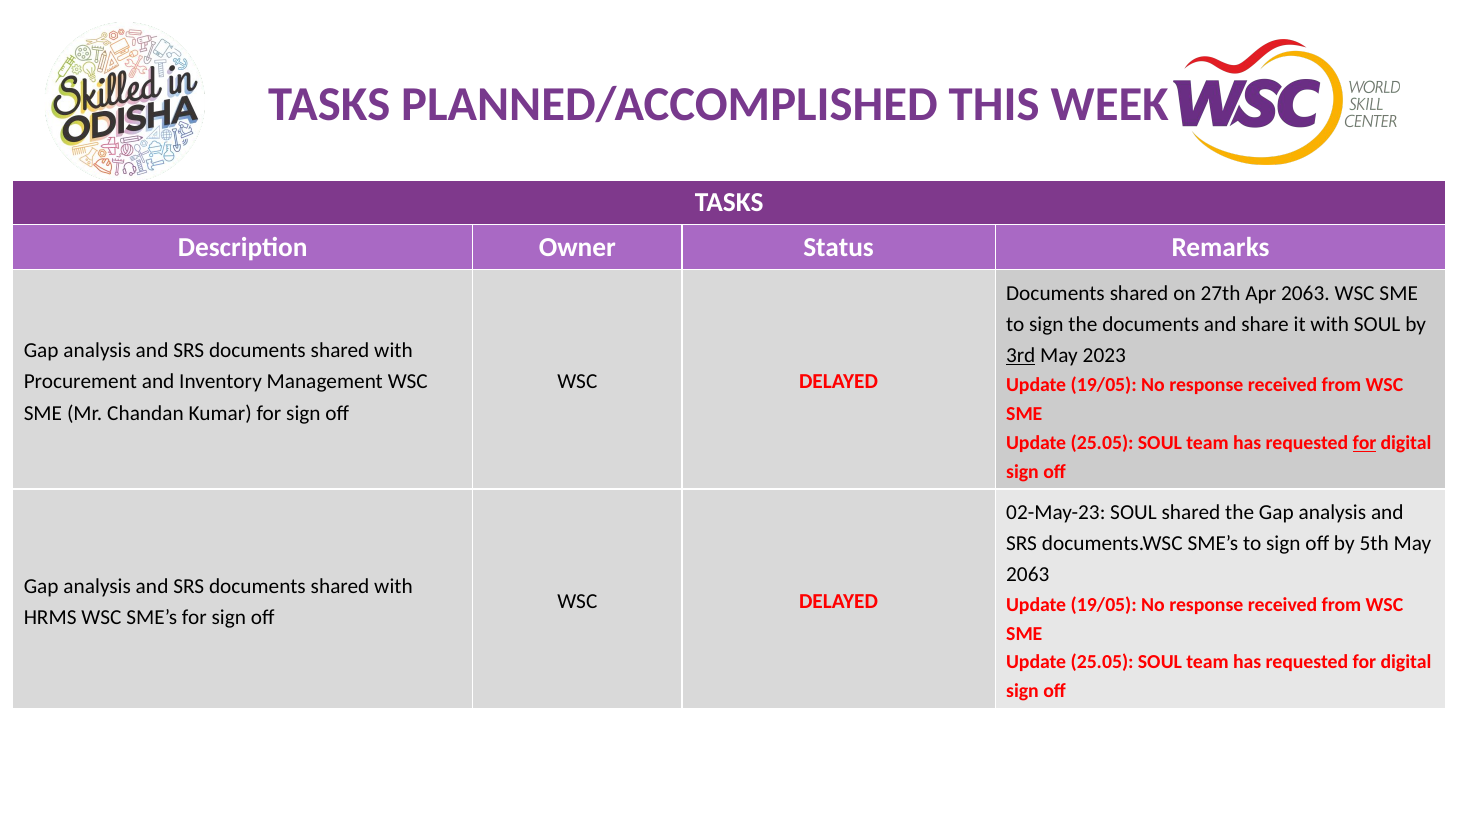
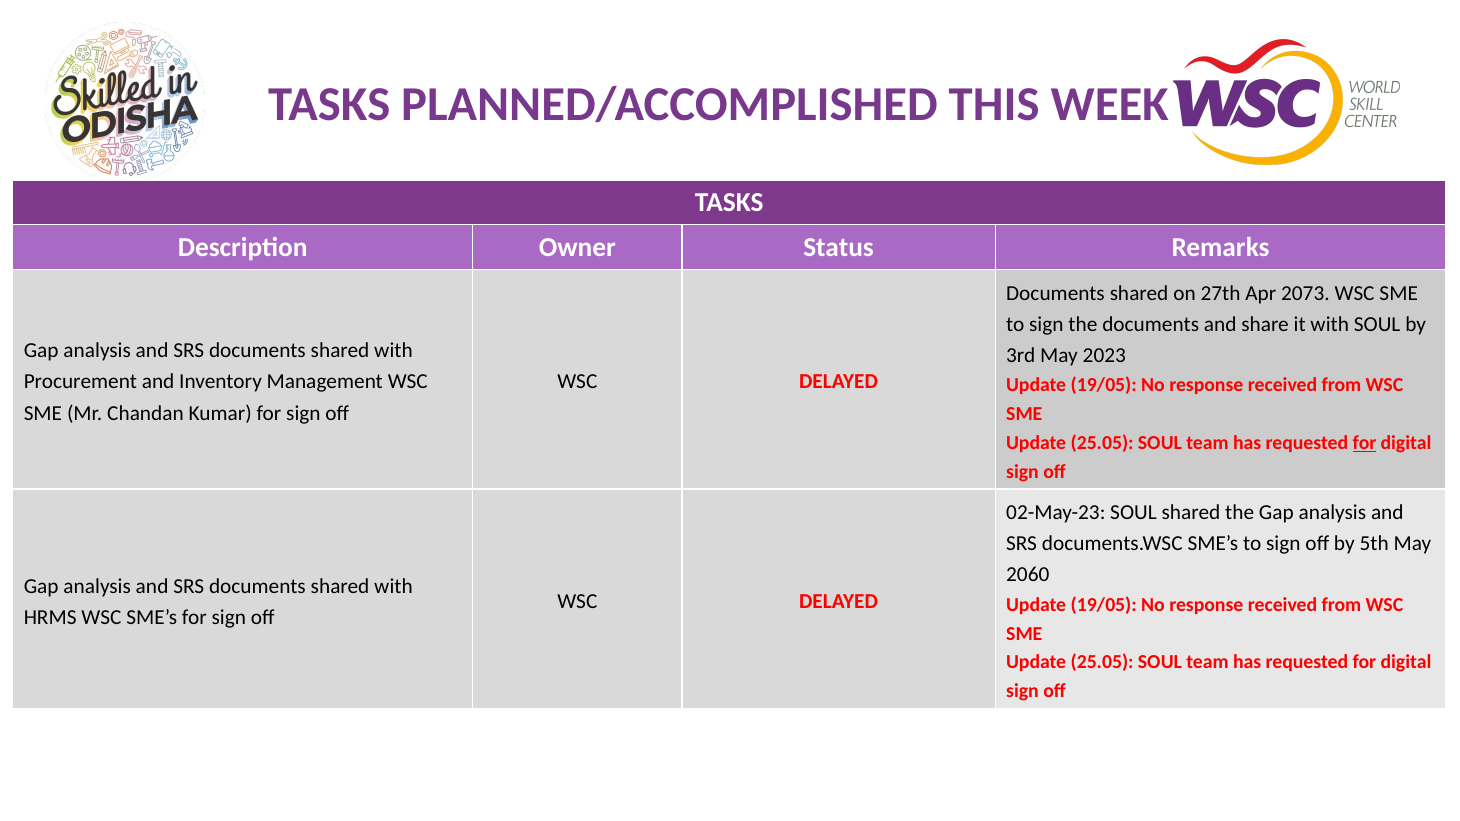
Apr 2063: 2063 -> 2073 (1305, 293)
3rd underline: present -> none (1021, 355)
2063: 2063 -> 2060 (1028, 575)
